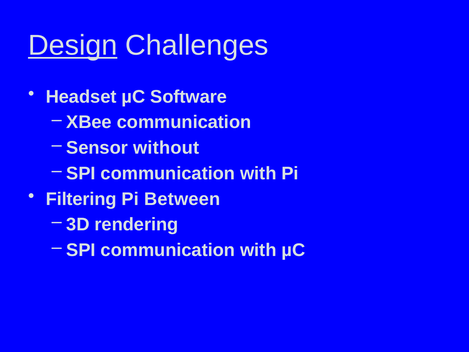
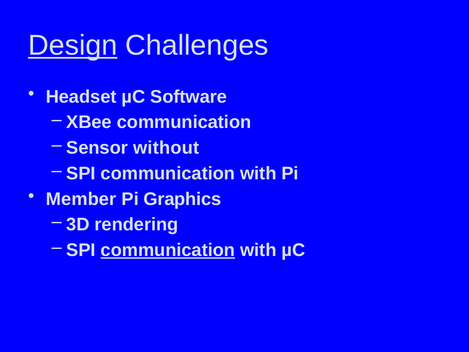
Filtering: Filtering -> Member (81, 199)
Between: Between -> Graphics (182, 199)
communication underline: none -> present (168, 250)
